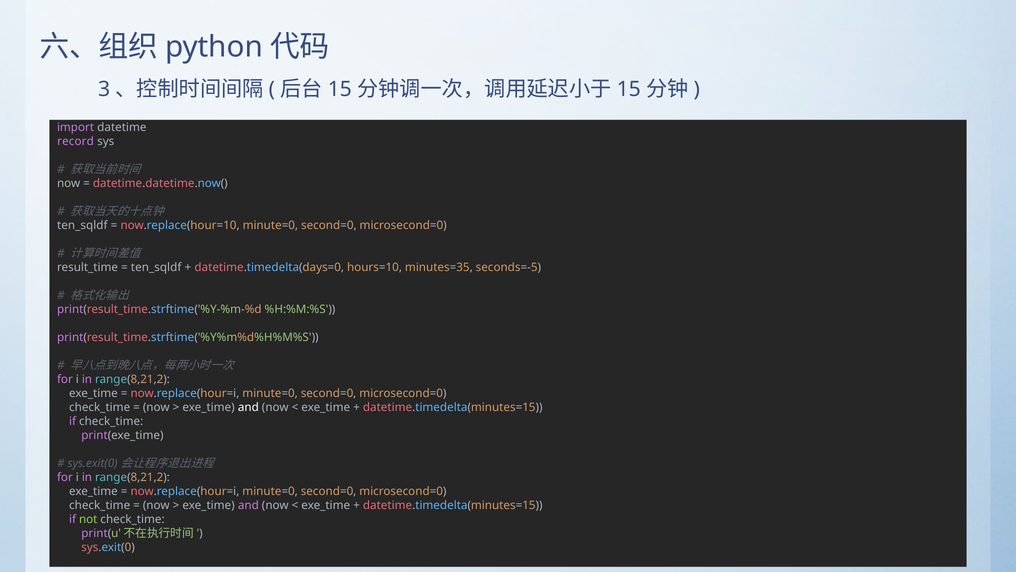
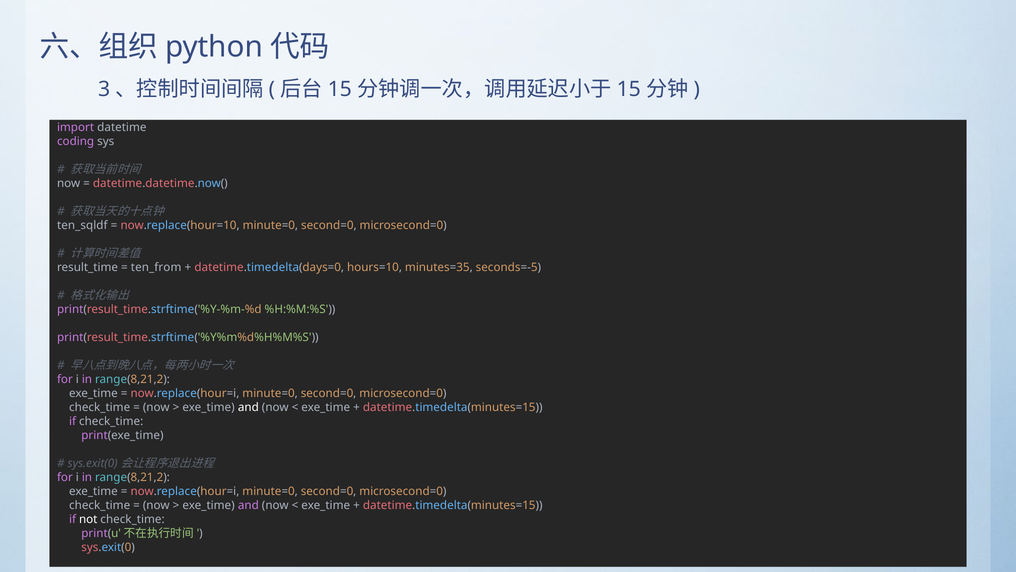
record: record -> coding (76, 142)
ten_sqldf: ten_sqldf -> ten_from (156, 267)
not colour: light green -> white (88, 519)
